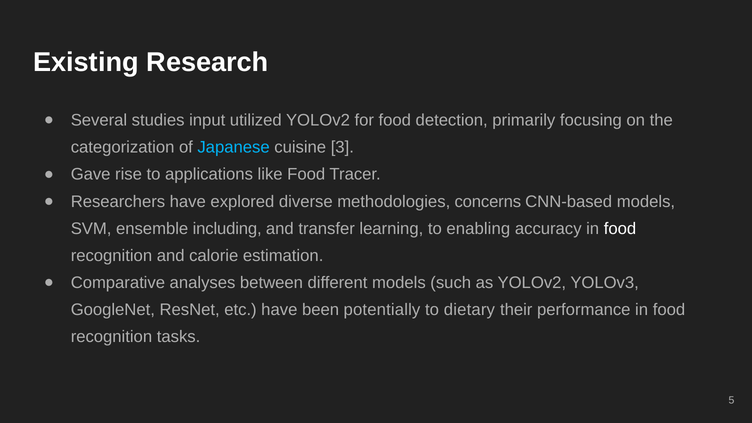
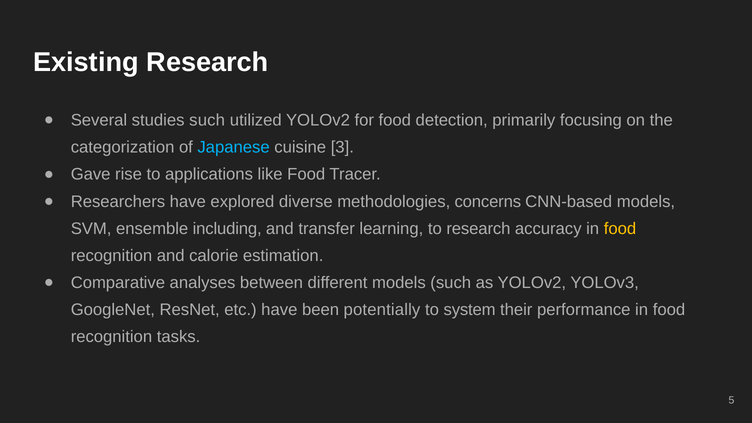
studies input: input -> such (207, 120)
to enabling: enabling -> research (478, 229)
food colour: white -> yellow (620, 229)
dietary: dietary -> system (470, 310)
